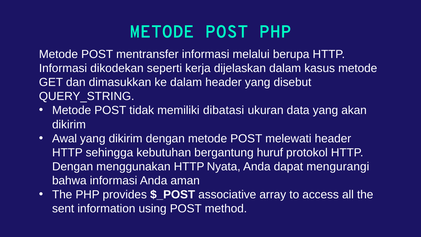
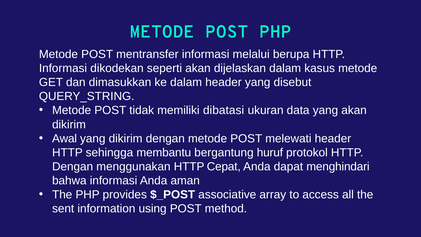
seperti kerja: kerja -> akan (198, 68)
kebutuhan: kebutuhan -> membantu (164, 152)
Nyata: Nyata -> Cepat (224, 167)
mengurangi: mengurangi -> menghindari (338, 167)
